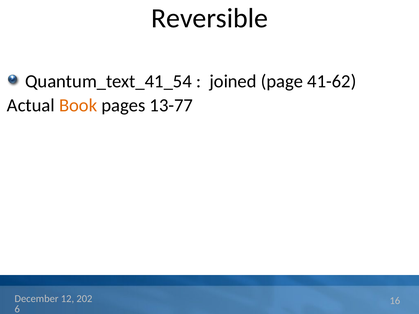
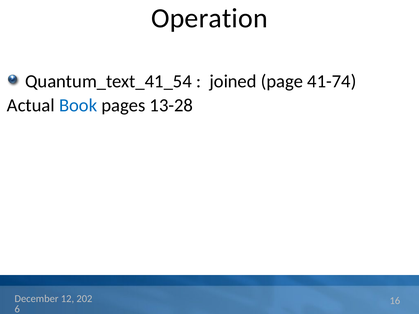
Reversible: Reversible -> Operation (209, 18)
41-62: 41-62 -> 41-74 (332, 81)
Book colour: orange -> blue (78, 105)
13-77: 13-77 -> 13-28 (171, 105)
